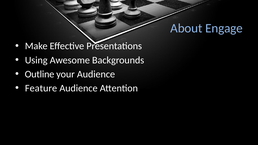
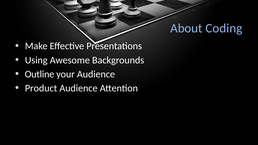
Engage: Engage -> Coding (224, 28)
Feature: Feature -> Product (41, 88)
